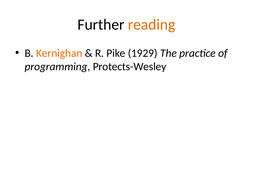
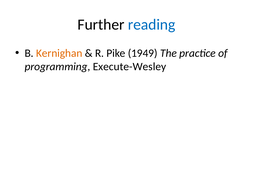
reading colour: orange -> blue (152, 24)
1929: 1929 -> 1949 (143, 53)
Protects-Wesley: Protects-Wesley -> Execute-Wesley (130, 67)
